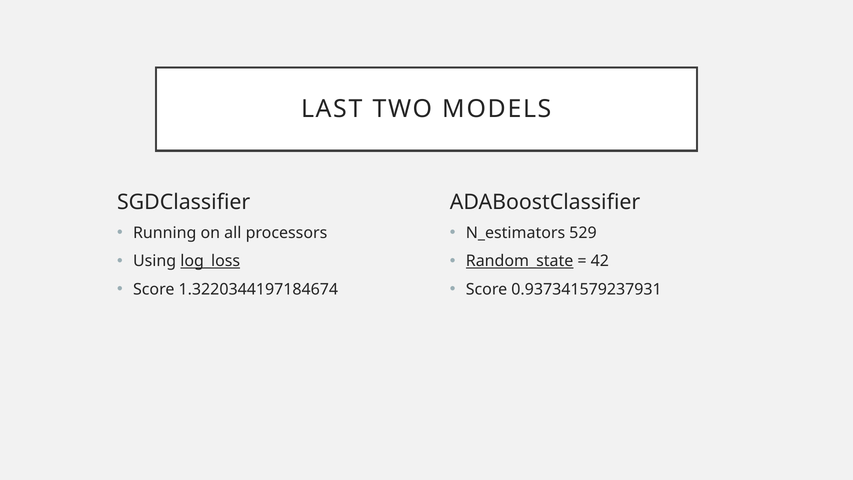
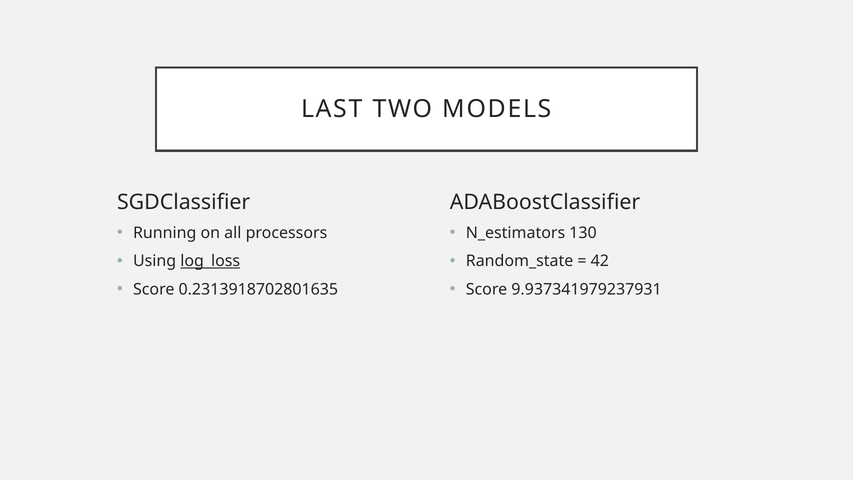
529: 529 -> 130 (583, 233)
Random_state underline: present -> none (520, 261)
1.3220344197184674: 1.3220344197184674 -> 0.2313918702801635 (258, 289)
0.937341579237931: 0.937341579237931 -> 9.937341979237931 (587, 289)
